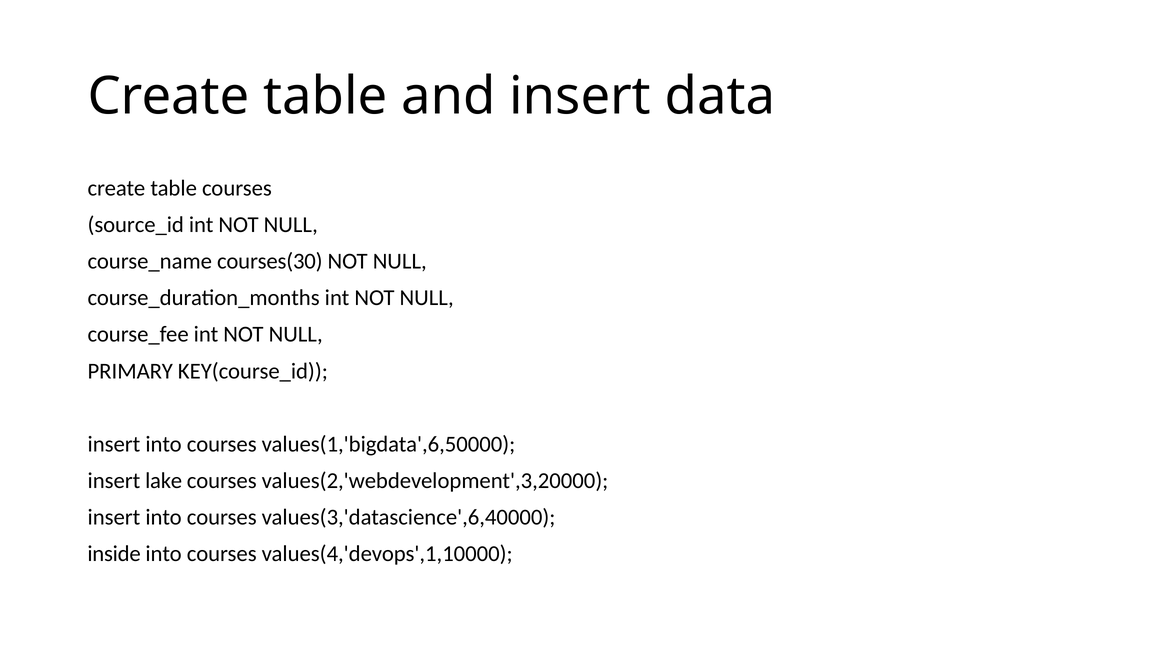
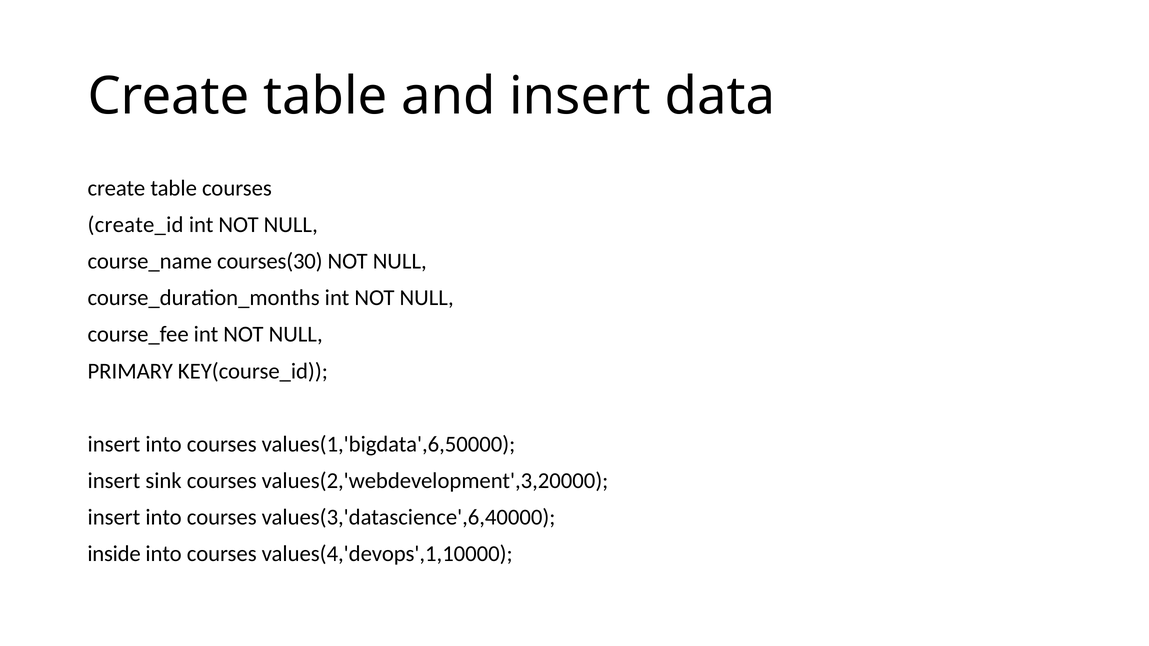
source_id: source_id -> create_id (136, 225)
lake: lake -> sink (164, 481)
